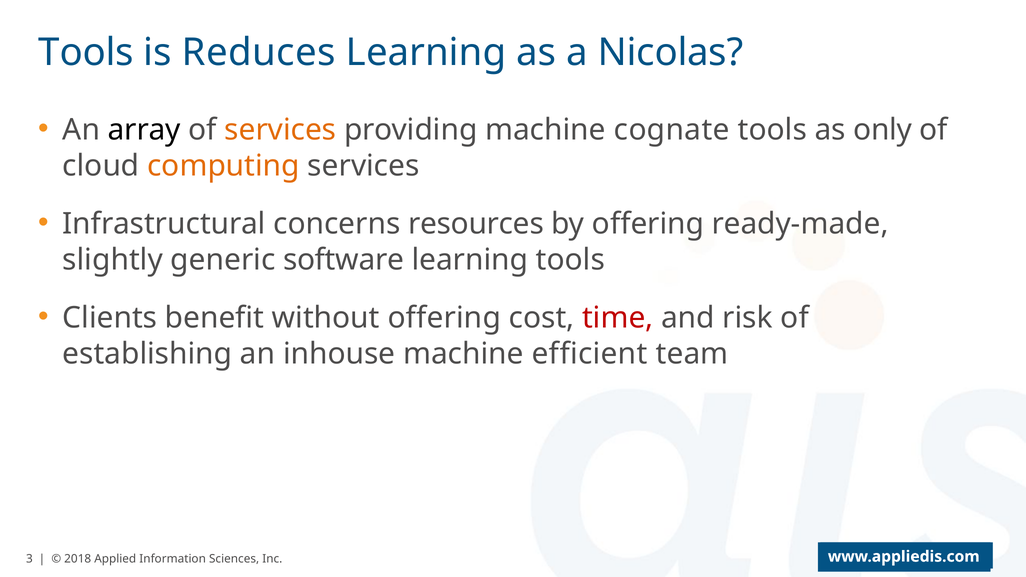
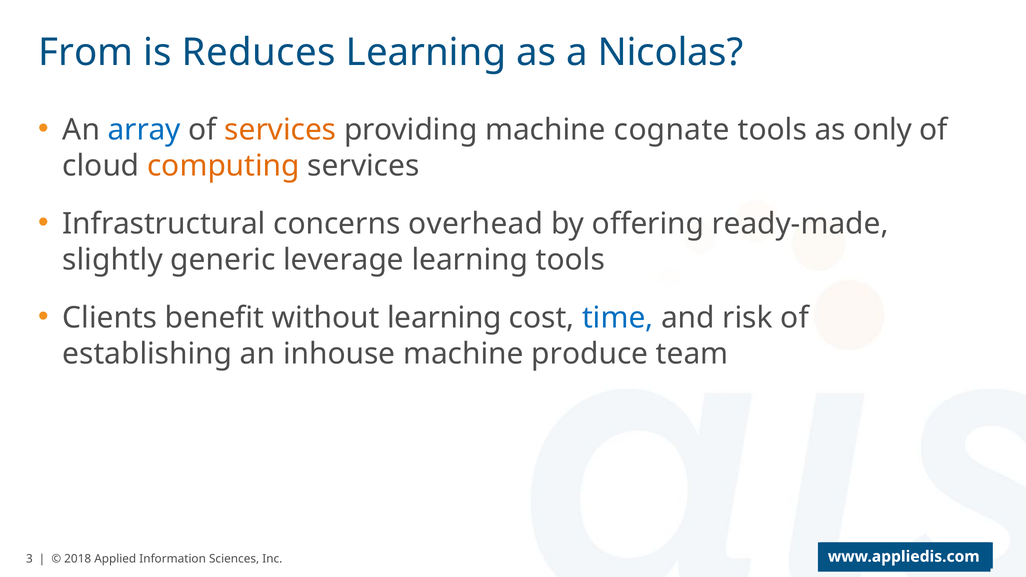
Tools: Tools -> From (86, 53)
array colour: black -> blue (144, 130)
resources: resources -> overhead (476, 224)
software: software -> leverage (344, 260)
without offering: offering -> learning (444, 318)
time colour: red -> blue (618, 318)
efficient: efficient -> produce (590, 354)
